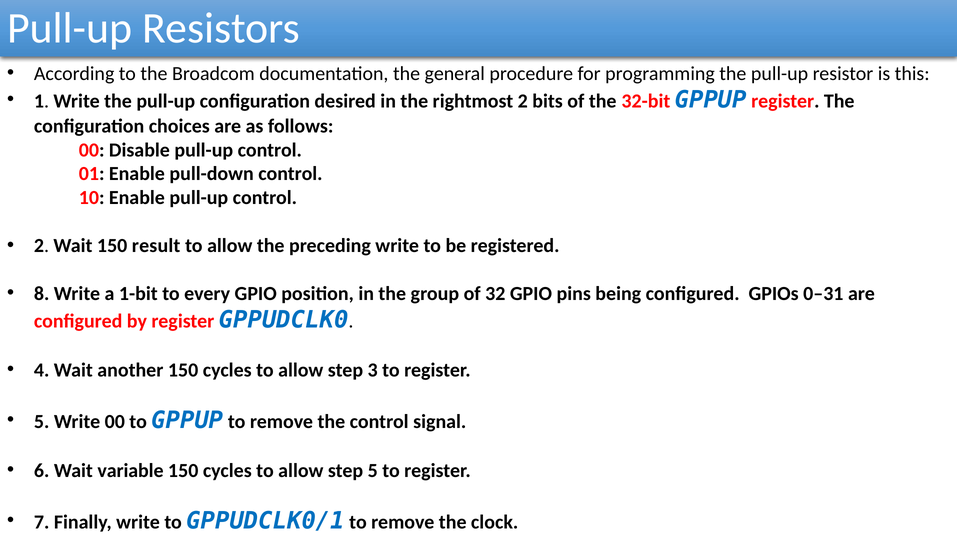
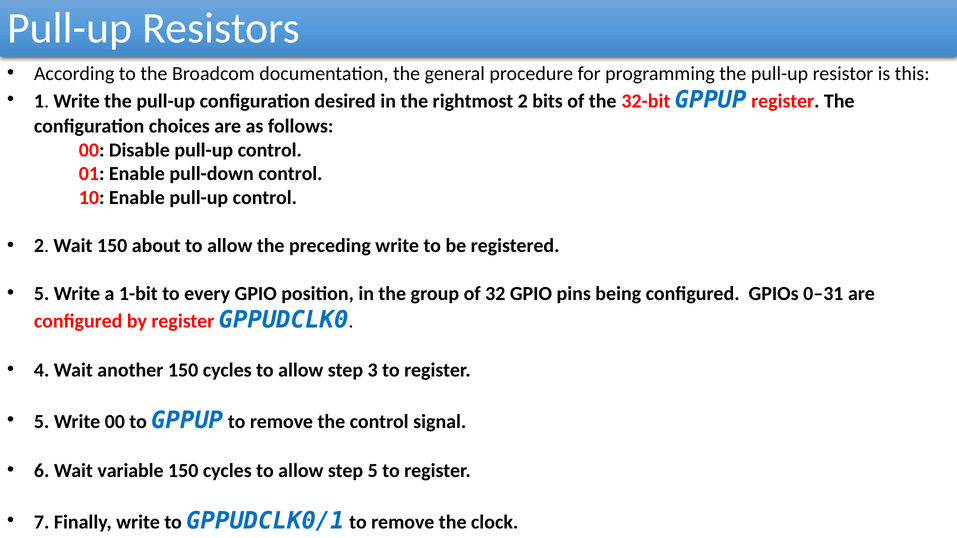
result: result -> about (156, 246)
8: 8 -> 5 (42, 294)
